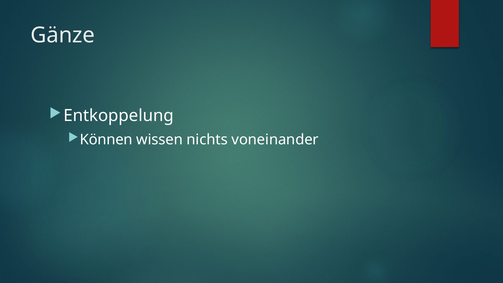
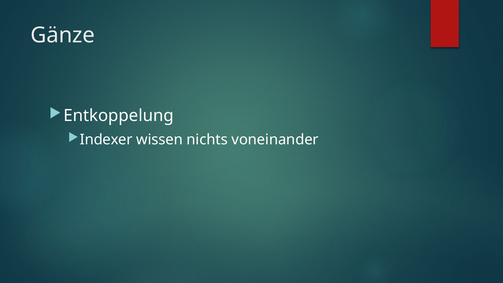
Können: Können -> Indexer (106, 140)
